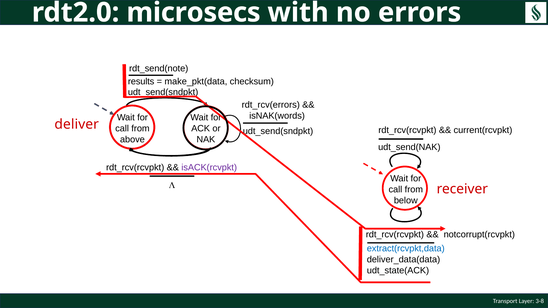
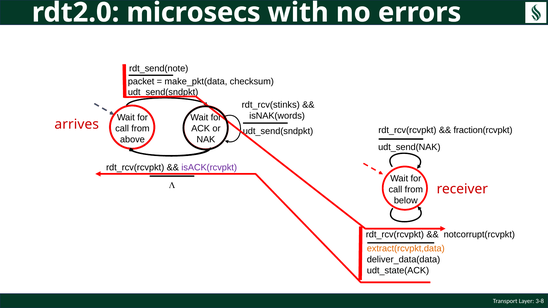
results: results -> packet (141, 81)
rdt_rcv(errors: rdt_rcv(errors -> rdt_rcv(stinks (271, 105)
deliver: deliver -> arrives (77, 124)
current(rcvpkt: current(rcvpkt -> fraction(rcvpkt (483, 130)
extract(rcvpkt,data colour: blue -> orange (406, 249)
